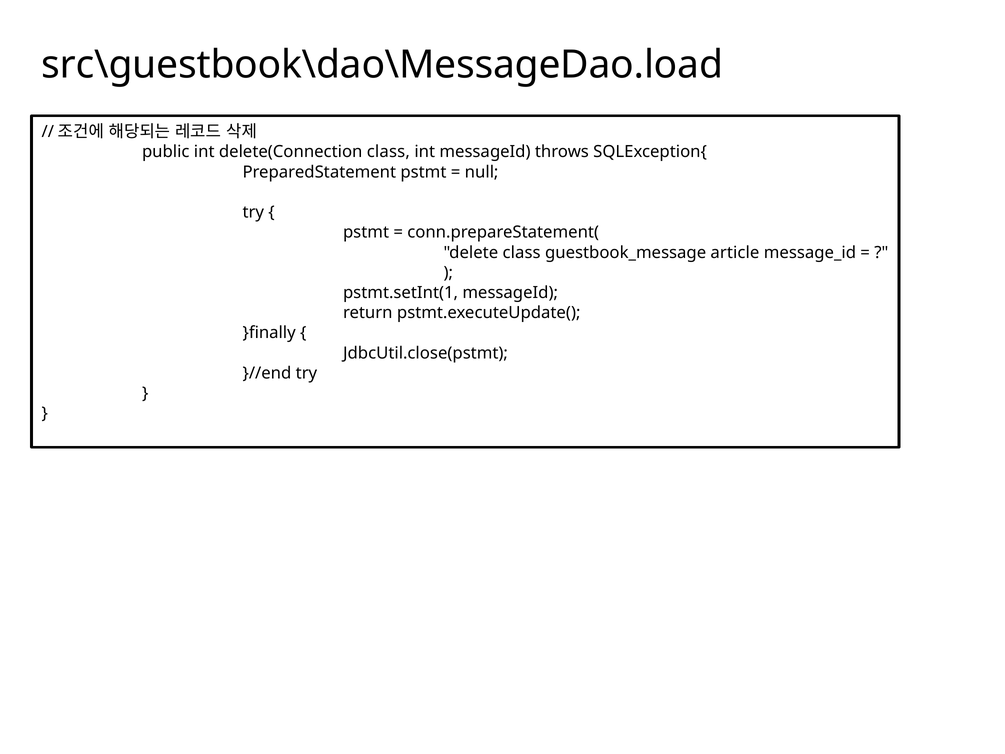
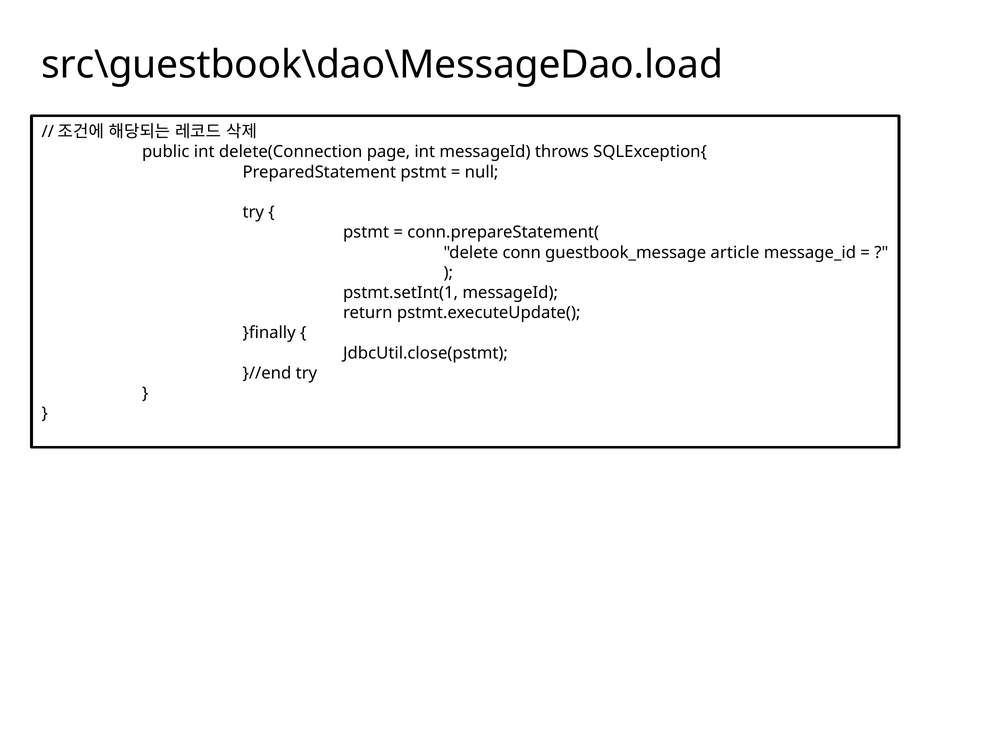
delete(Connection class: class -> page (388, 152)
delete class: class -> conn (522, 252)
